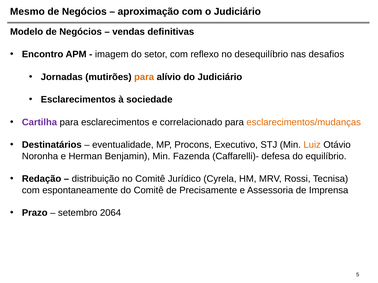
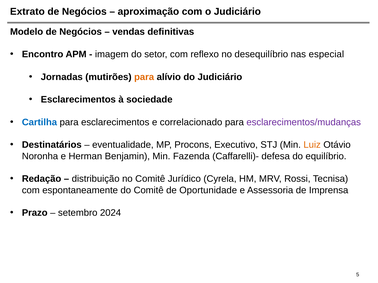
Mesmo: Mesmo -> Extrato (27, 12)
desafios: desafios -> especial (326, 54)
Cartilha colour: purple -> blue (39, 122)
esclarecimentos/mudanças colour: orange -> purple (304, 122)
Precisamente: Precisamente -> Oportunidade (208, 190)
2064: 2064 -> 2024 (111, 213)
